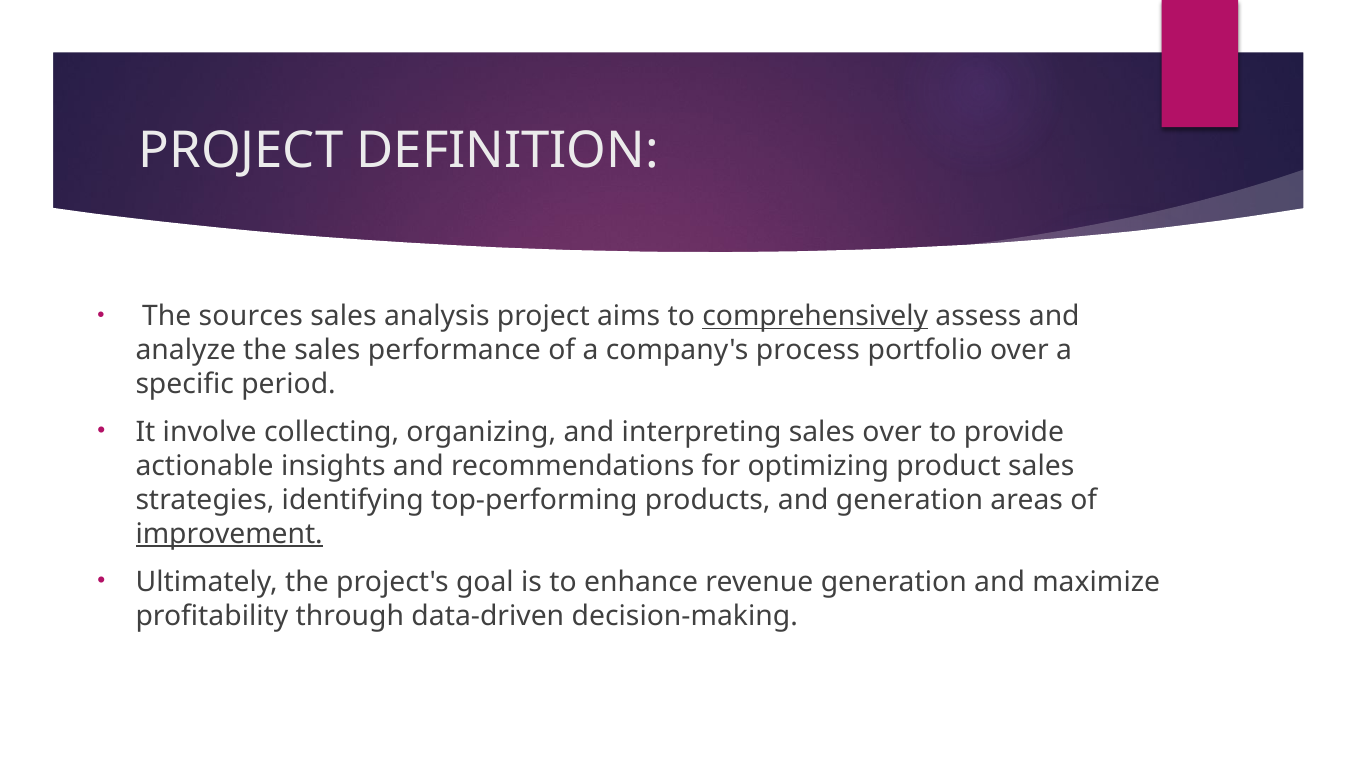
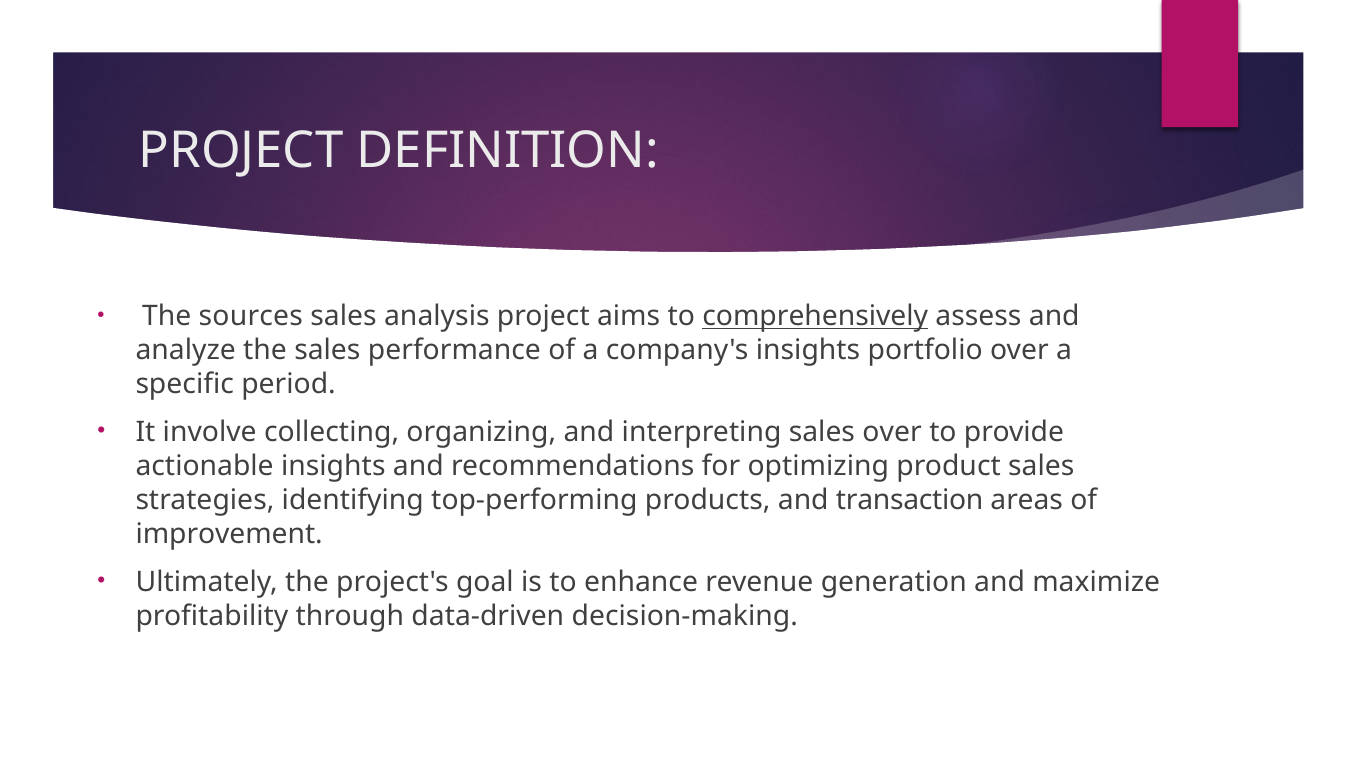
company's process: process -> insights (808, 350)
and generation: generation -> transaction (910, 500)
improvement underline: present -> none (229, 534)
